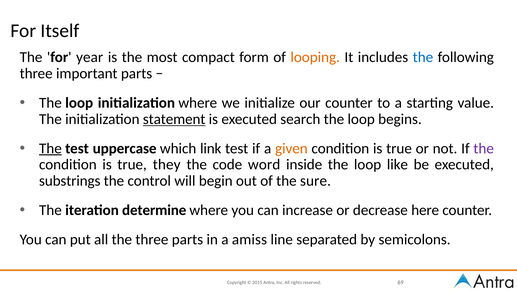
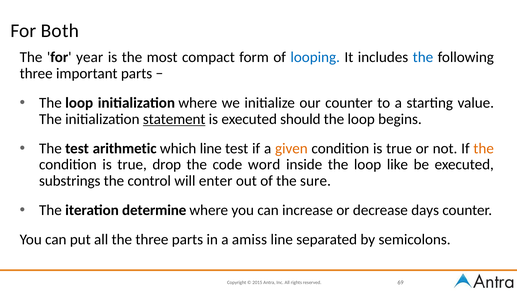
Itself: Itself -> Both (60, 31)
looping colour: orange -> blue (315, 57)
search: search -> should (300, 119)
The underline: present -> none (50, 148)
uppercase: uppercase -> arithmetic (125, 148)
which link: link -> line (211, 148)
the colour: purple -> orange (484, 148)
they: they -> drop (167, 165)
begin: begin -> enter (216, 181)
here: here -> days (425, 210)
